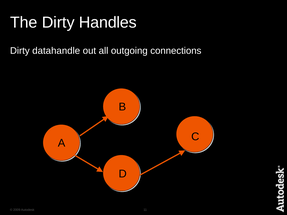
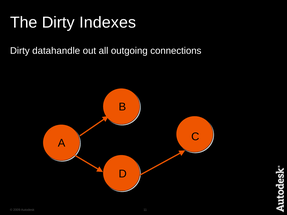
Handles: Handles -> Indexes (108, 22)
